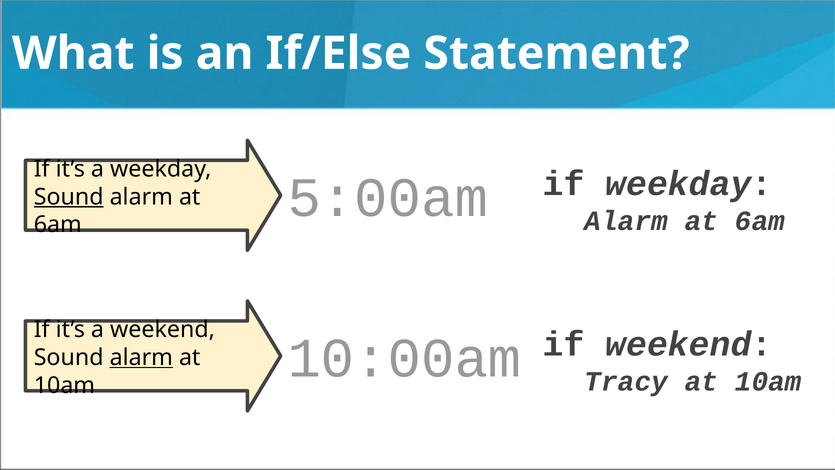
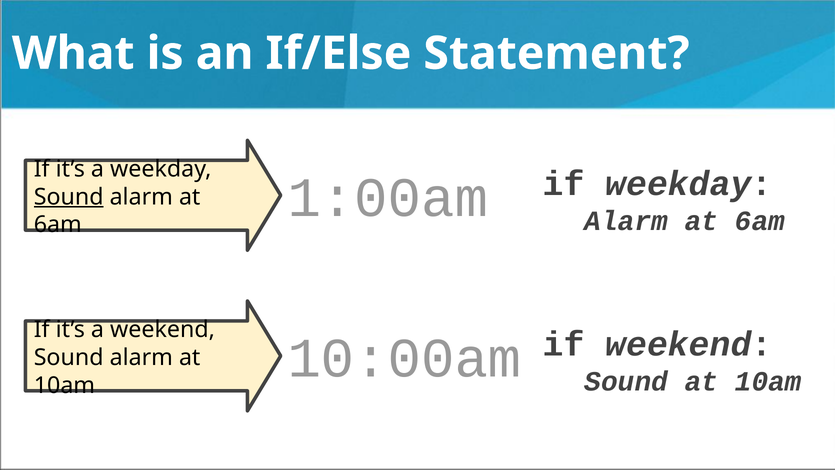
5:00am: 5:00am -> 1:00am (388, 198)
alarm underline: present -> none (141, 357)
Tracy: Tracy -> Sound (626, 381)
